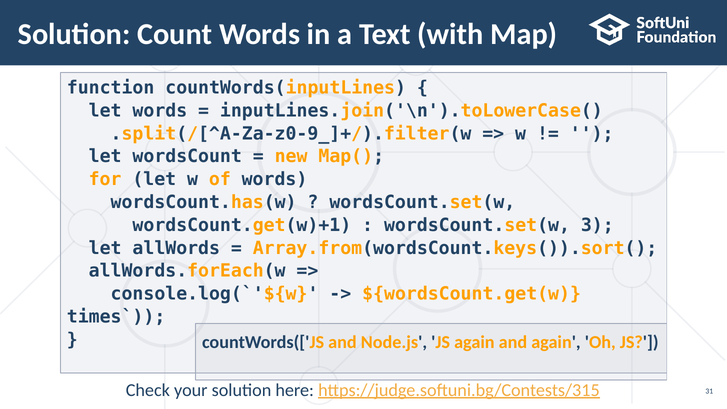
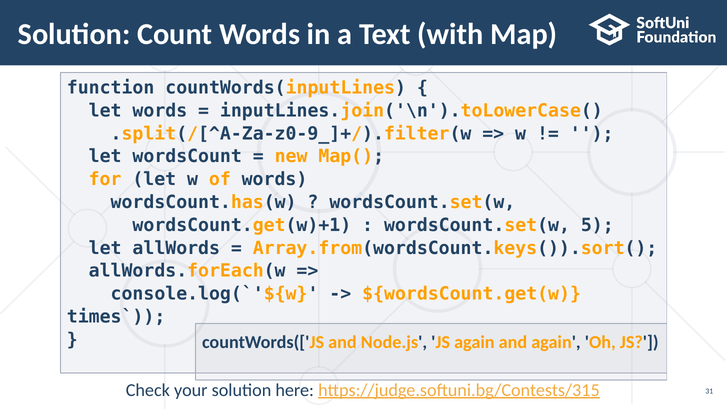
3: 3 -> 5 (597, 225)
